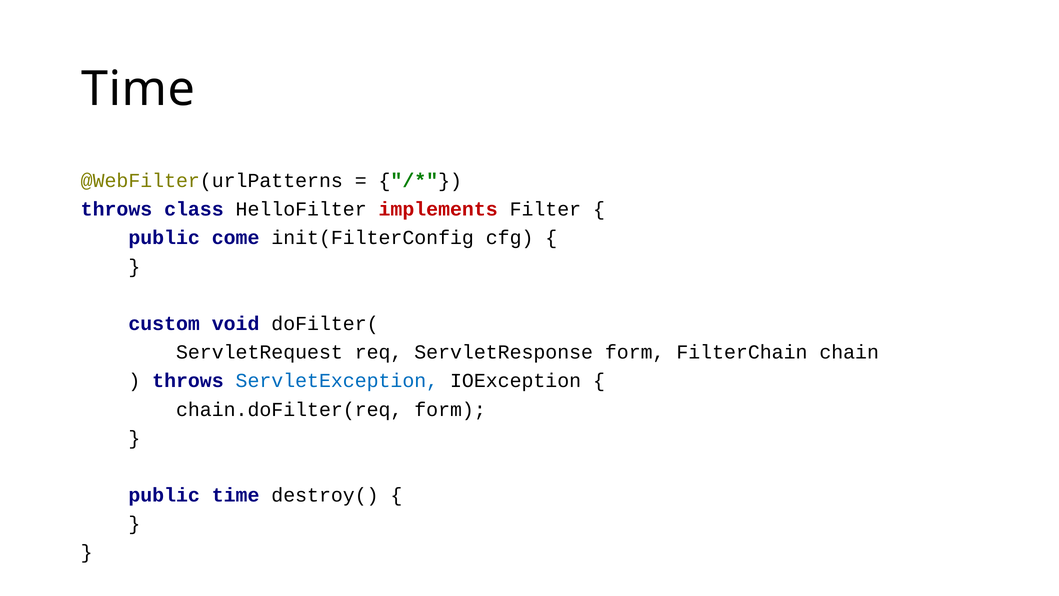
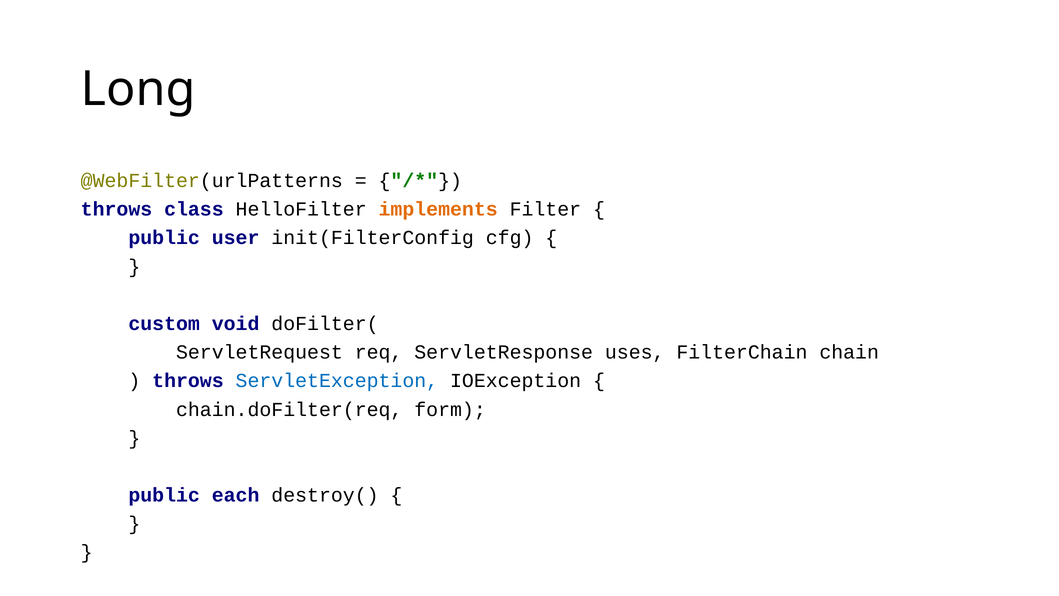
Time: Time -> Long (138, 89)
implements colour: red -> orange (438, 209)
come: come -> user (236, 238)
ServletResponse form: form -> uses (635, 352)
public time: time -> each (236, 495)
